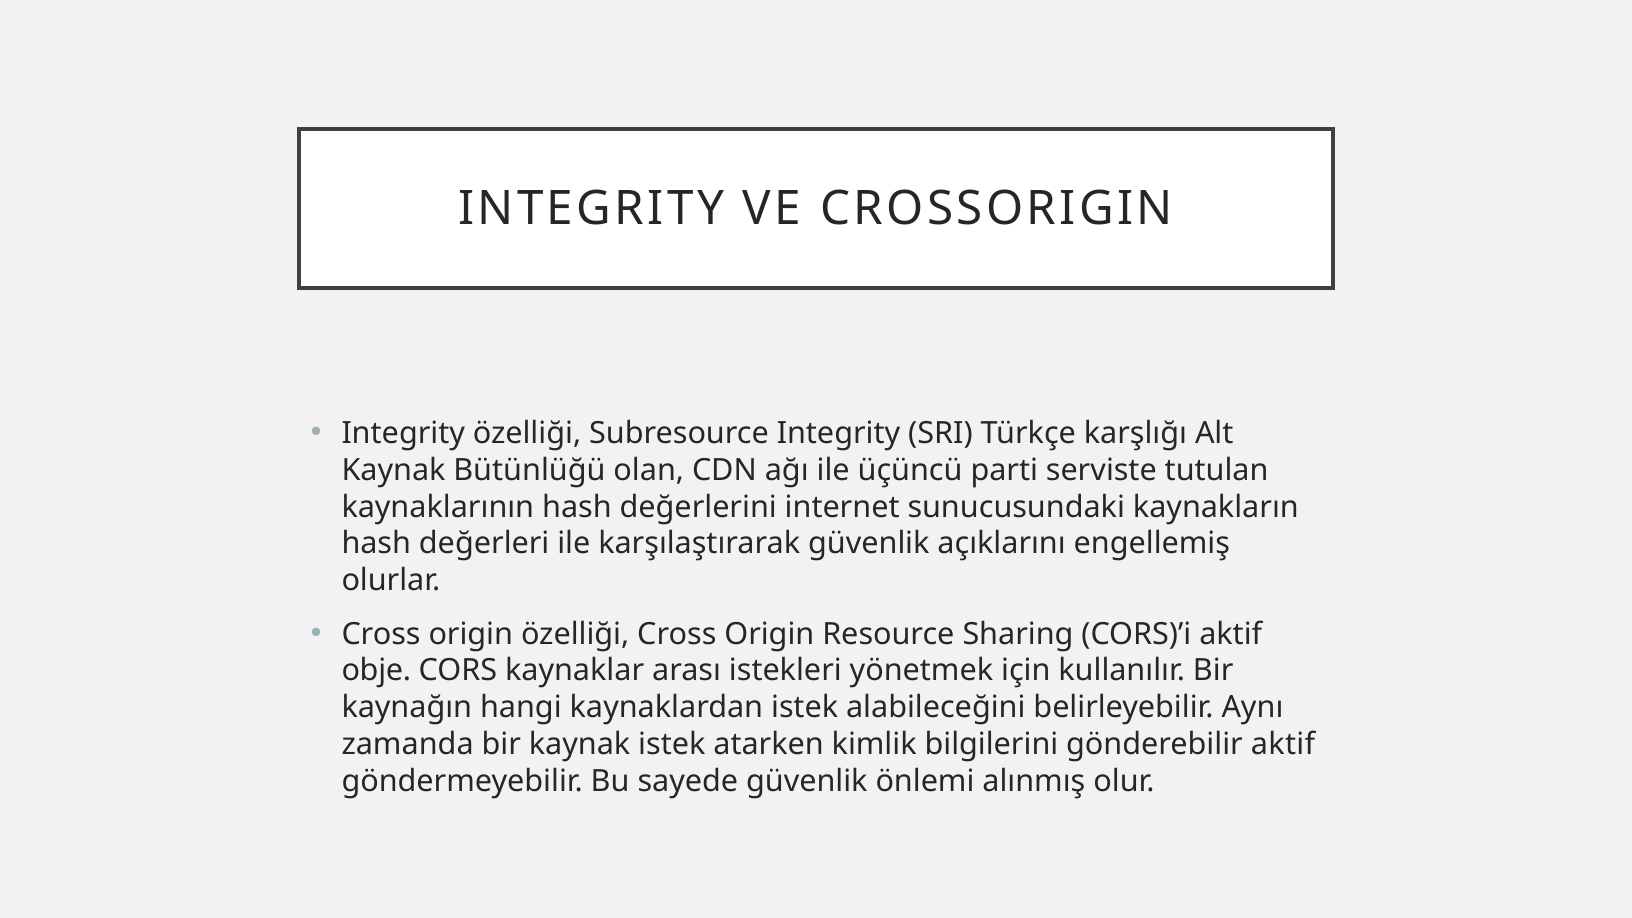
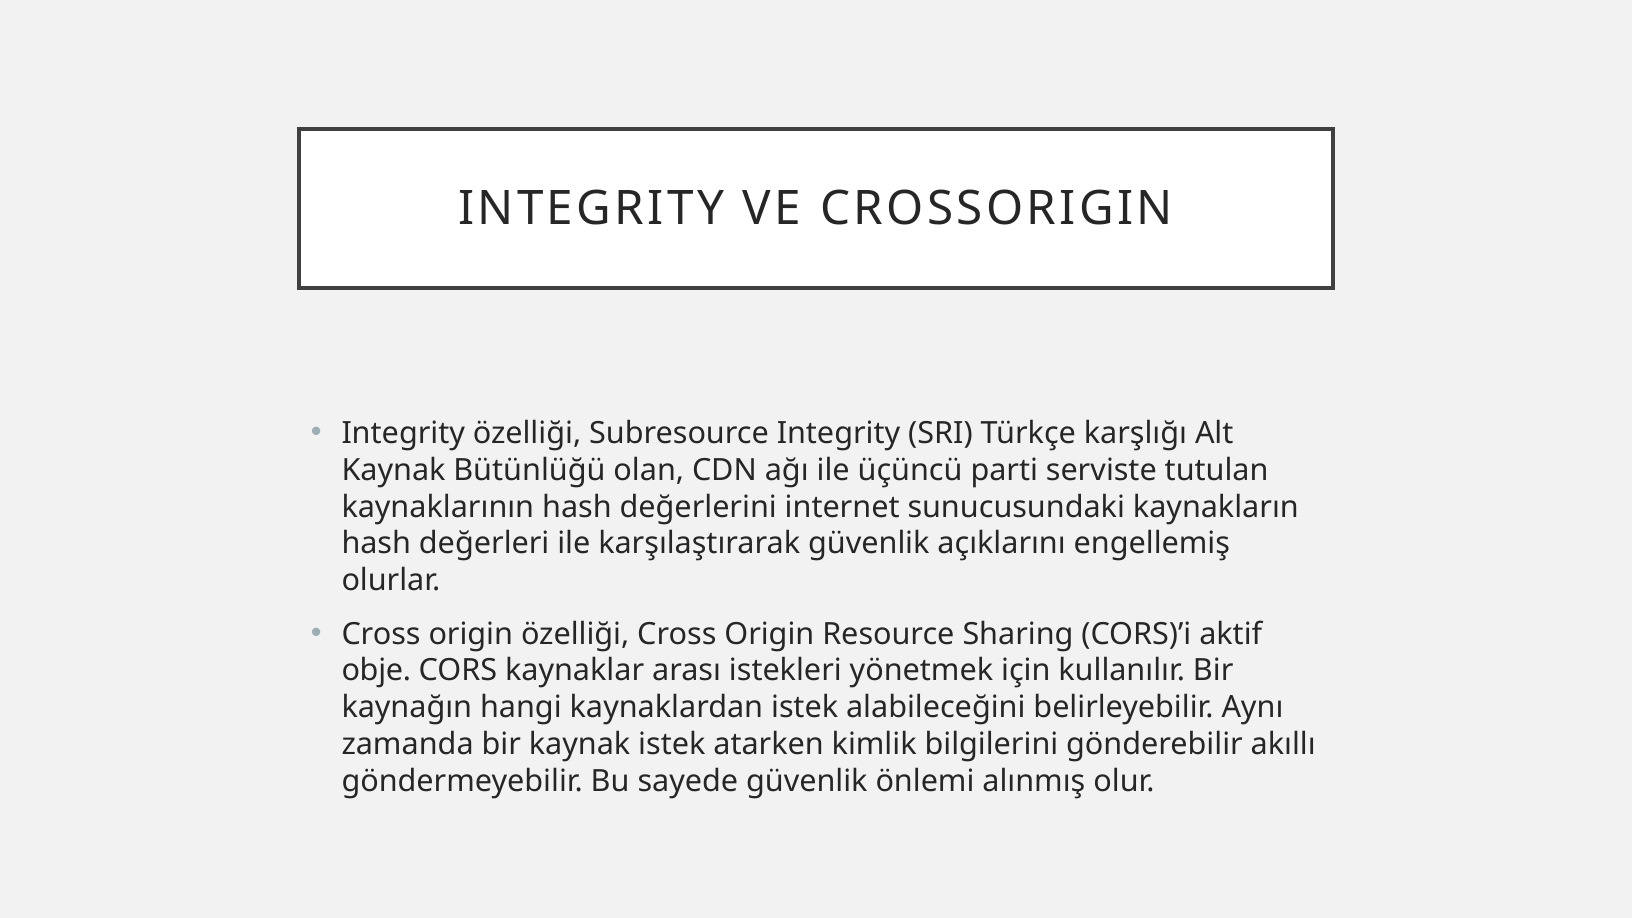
gönderebilir aktif: aktif -> akıllı (1283, 744)
